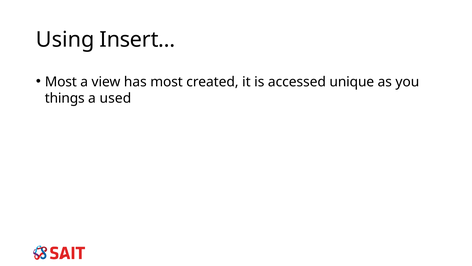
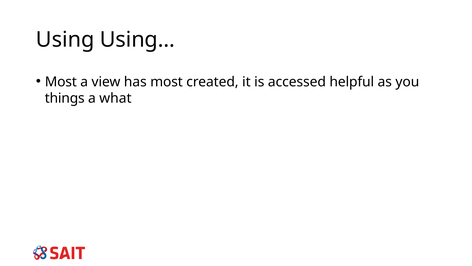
Insert…: Insert… -> Using… (137, 40)
unique: unique -> helpful (352, 82)
used: used -> what (115, 98)
